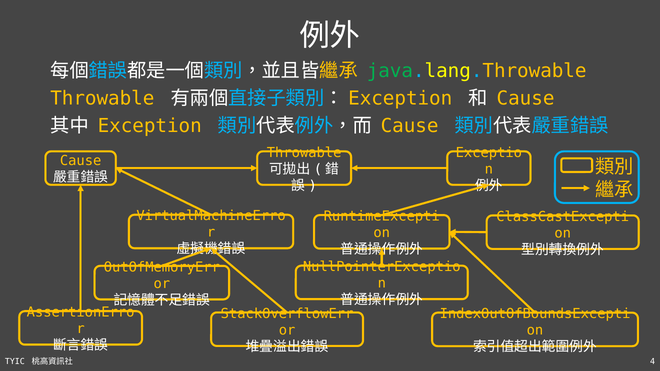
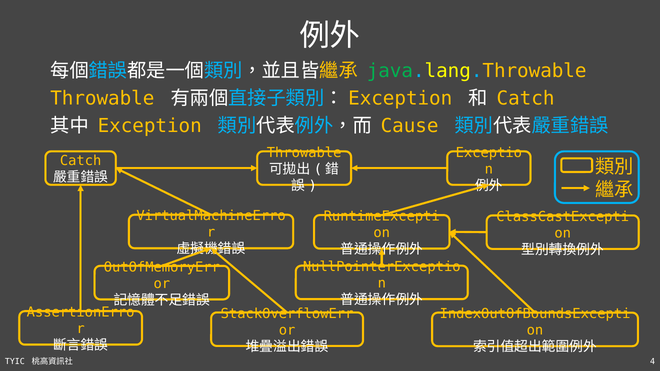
Cause: Cause -> Catch (526, 98)
Cause: Cause -> Catch (81, 161)
